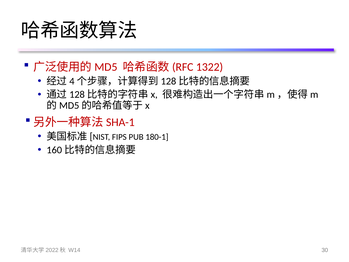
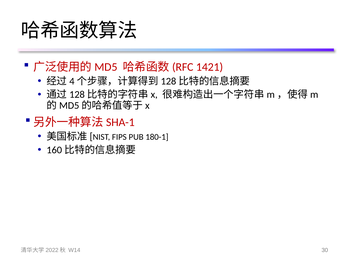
1322: 1322 -> 1421 (210, 67)
